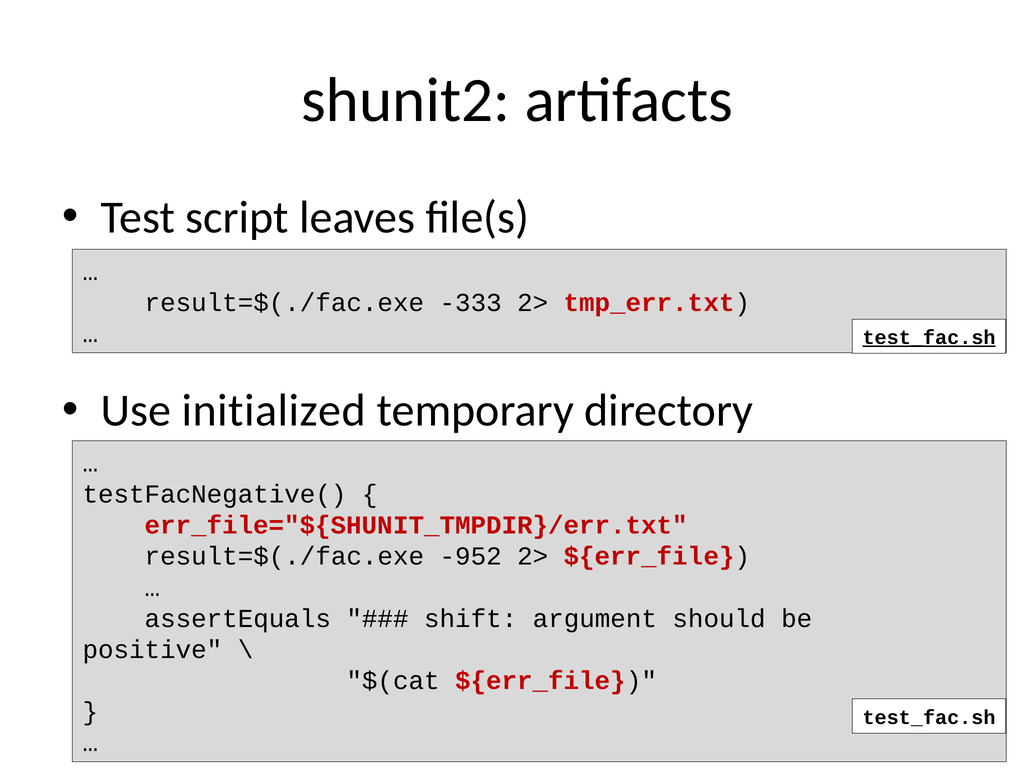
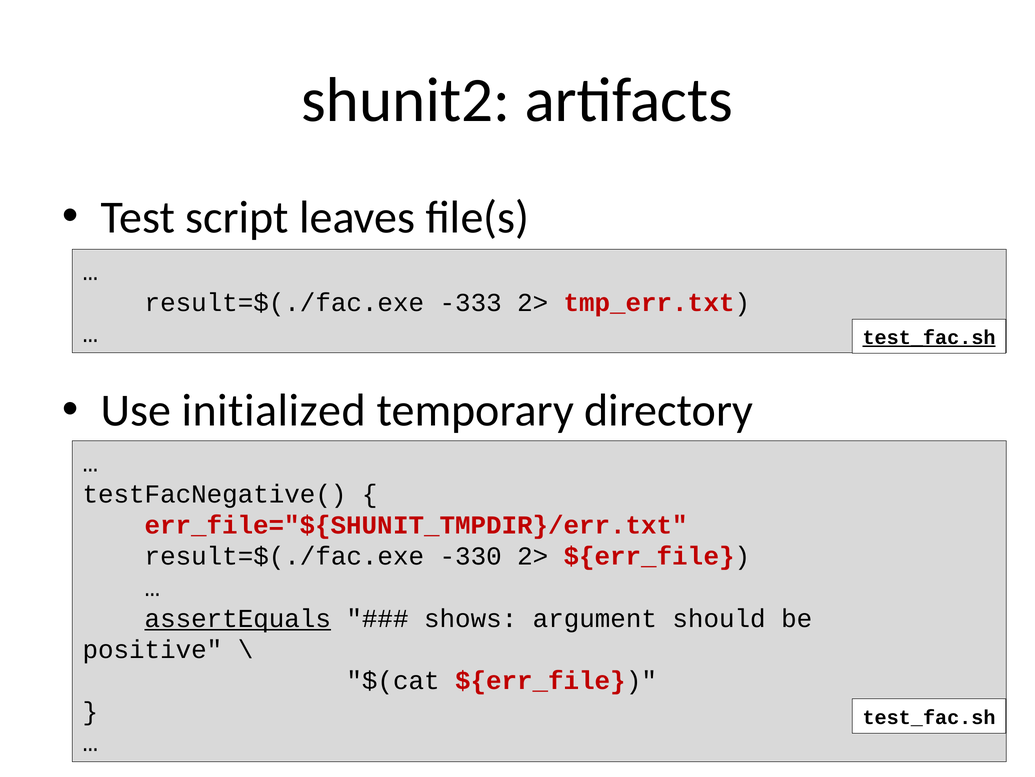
-952: -952 -> -330 (471, 556)
assertEquals underline: none -> present (238, 618)
shift: shift -> shows (471, 618)
